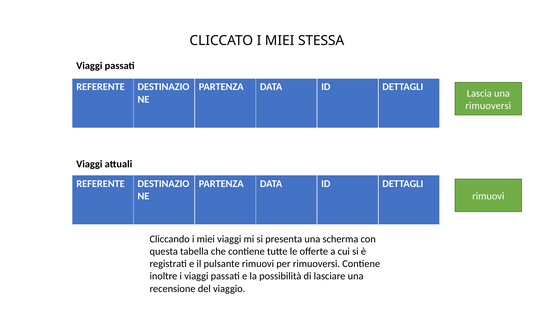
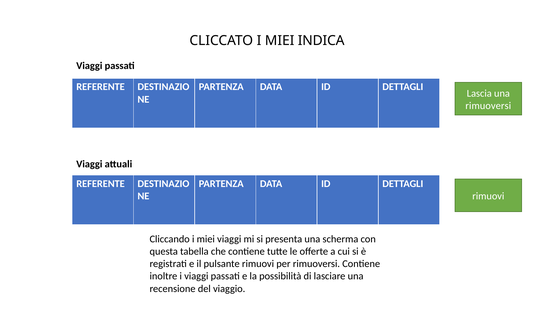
STESSA: STESSA -> INDICA (321, 41)
